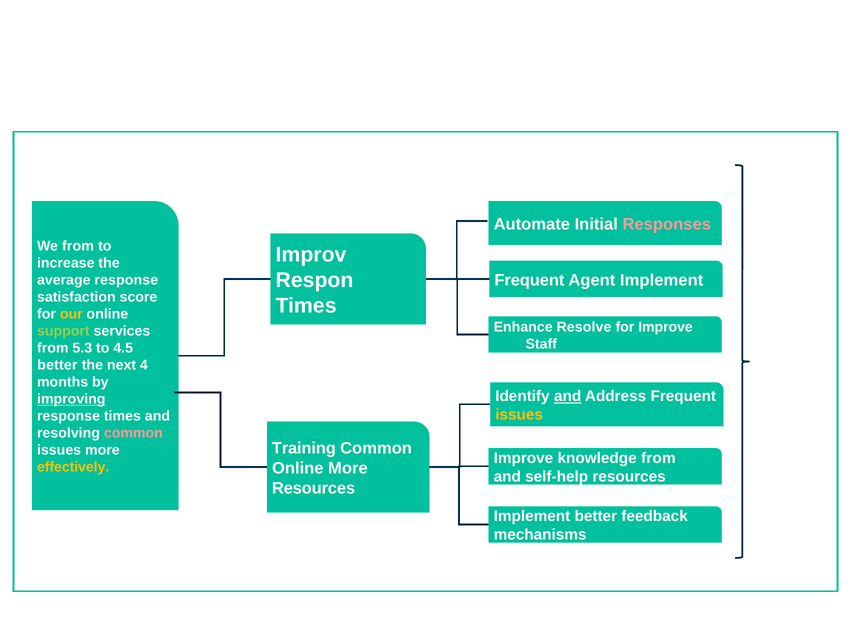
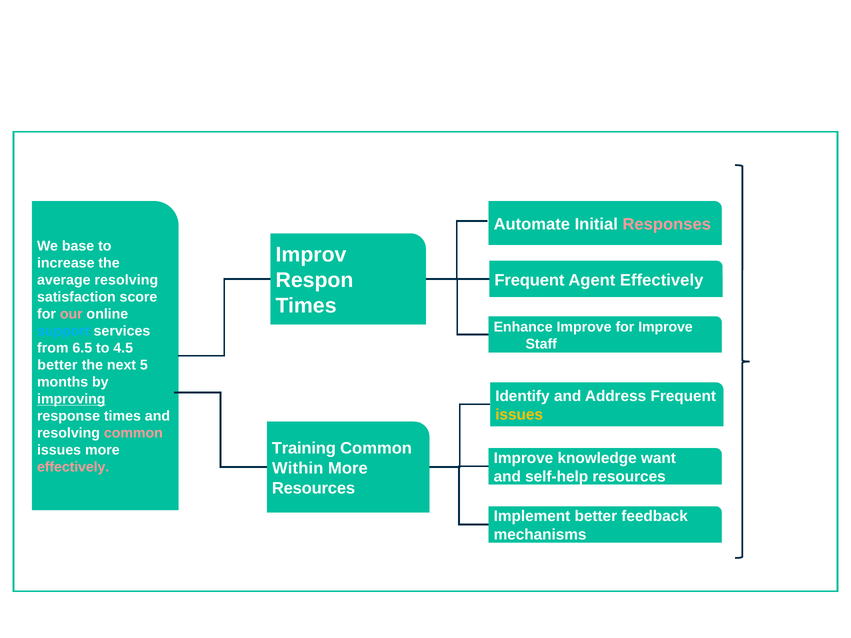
We from: from -> base (78, 246)
Agent Implement: Implement -> Effectively (662, 280)
average response: response -> resolving (126, 280)
our colour: yellow -> pink (71, 314)
Enhance Resolve: Resolve -> Improve (584, 327)
support colour: light green -> light blue (63, 331)
5.3: 5.3 -> 6.5 (82, 348)
4: 4 -> 5 (144, 365)
and underline: present -> none (568, 396)
knowledge from: from -> want (658, 458)
effectively colour: yellow -> pink (73, 467)
Online: Online -> Within (298, 468)
